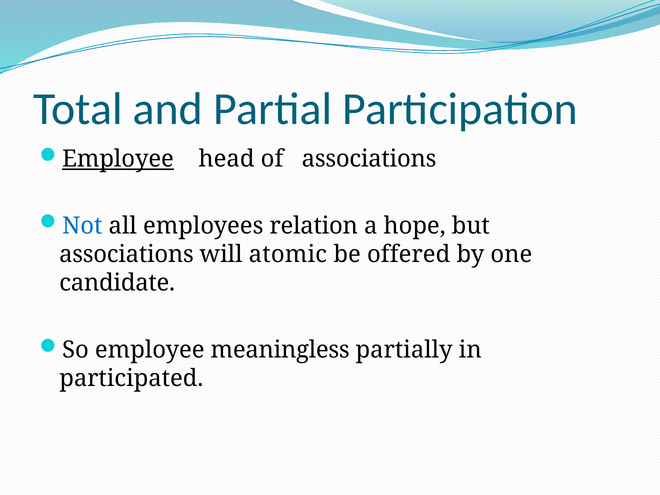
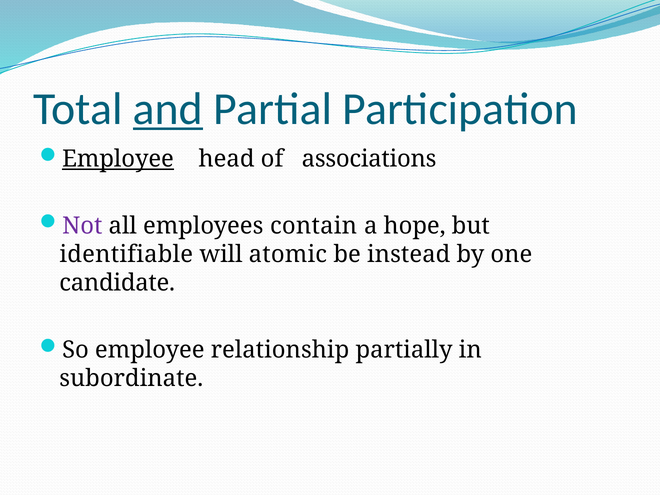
and underline: none -> present (168, 109)
Not colour: blue -> purple (82, 226)
relation: relation -> contain (314, 226)
associations: associations -> identifiable (126, 254)
offered: offered -> instead (409, 254)
meaningless: meaningless -> relationship (280, 350)
participated: participated -> subordinate (131, 379)
